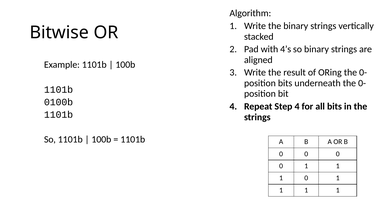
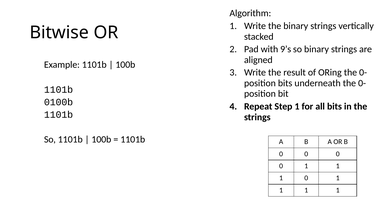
4’s: 4’s -> 9’s (286, 49)
Step 4: 4 -> 1 (297, 106)
